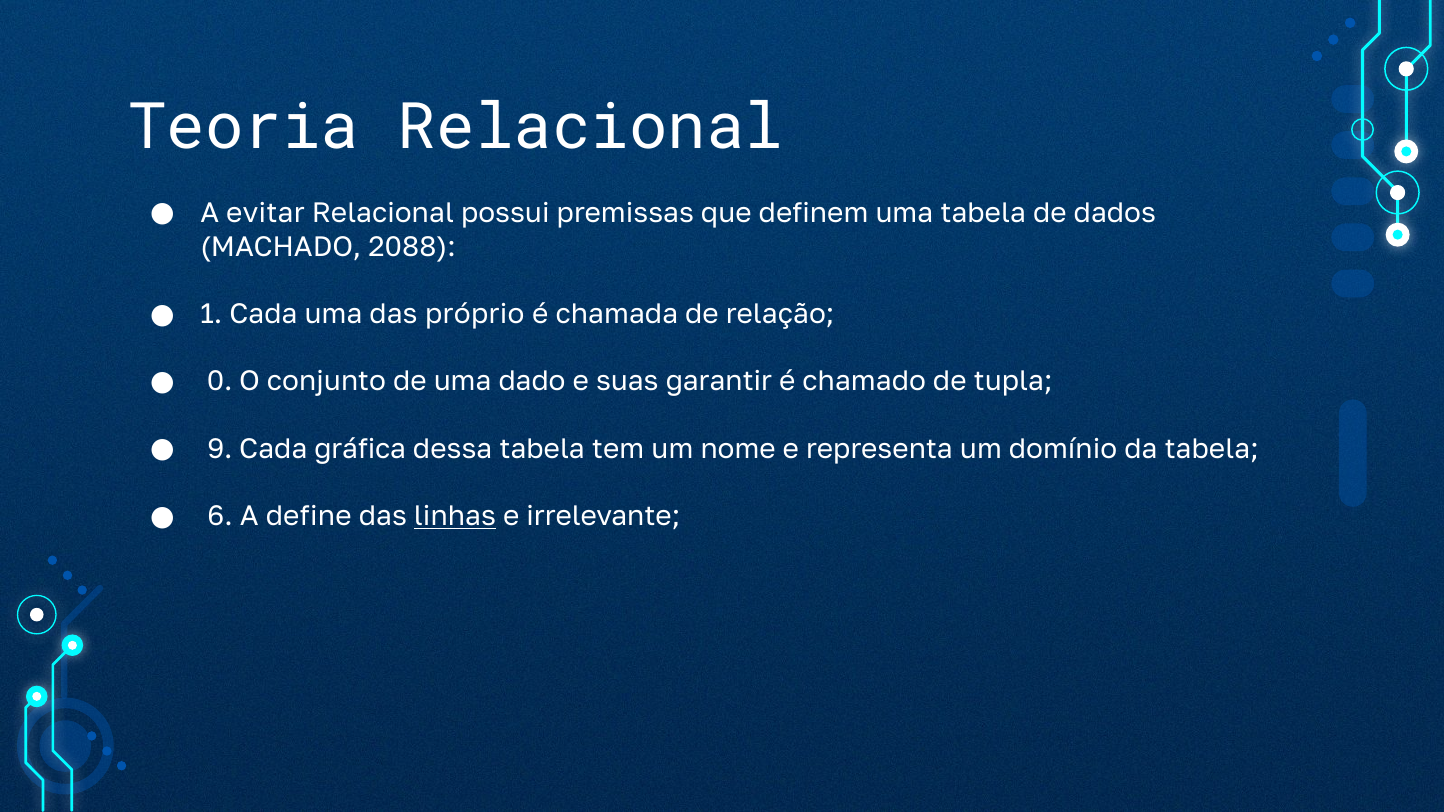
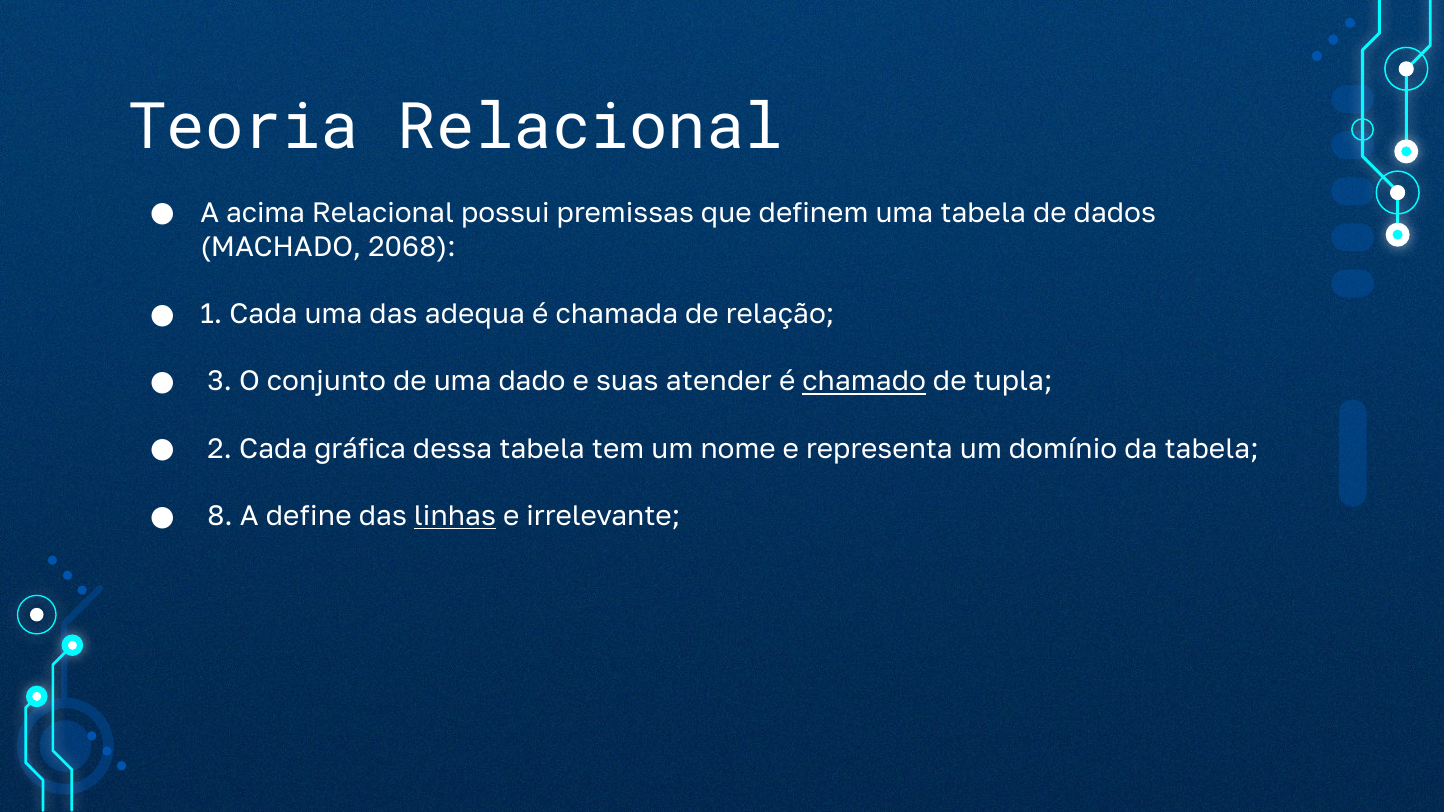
evitar: evitar -> acima (266, 213)
2088: 2088 -> 2068 (412, 247)
próprio: próprio -> adequa (475, 314)
0: 0 -> 3 (220, 382)
garantir: garantir -> atender (719, 382)
chamado underline: none -> present (864, 382)
9: 9 -> 2 (220, 449)
6: 6 -> 8 (220, 517)
